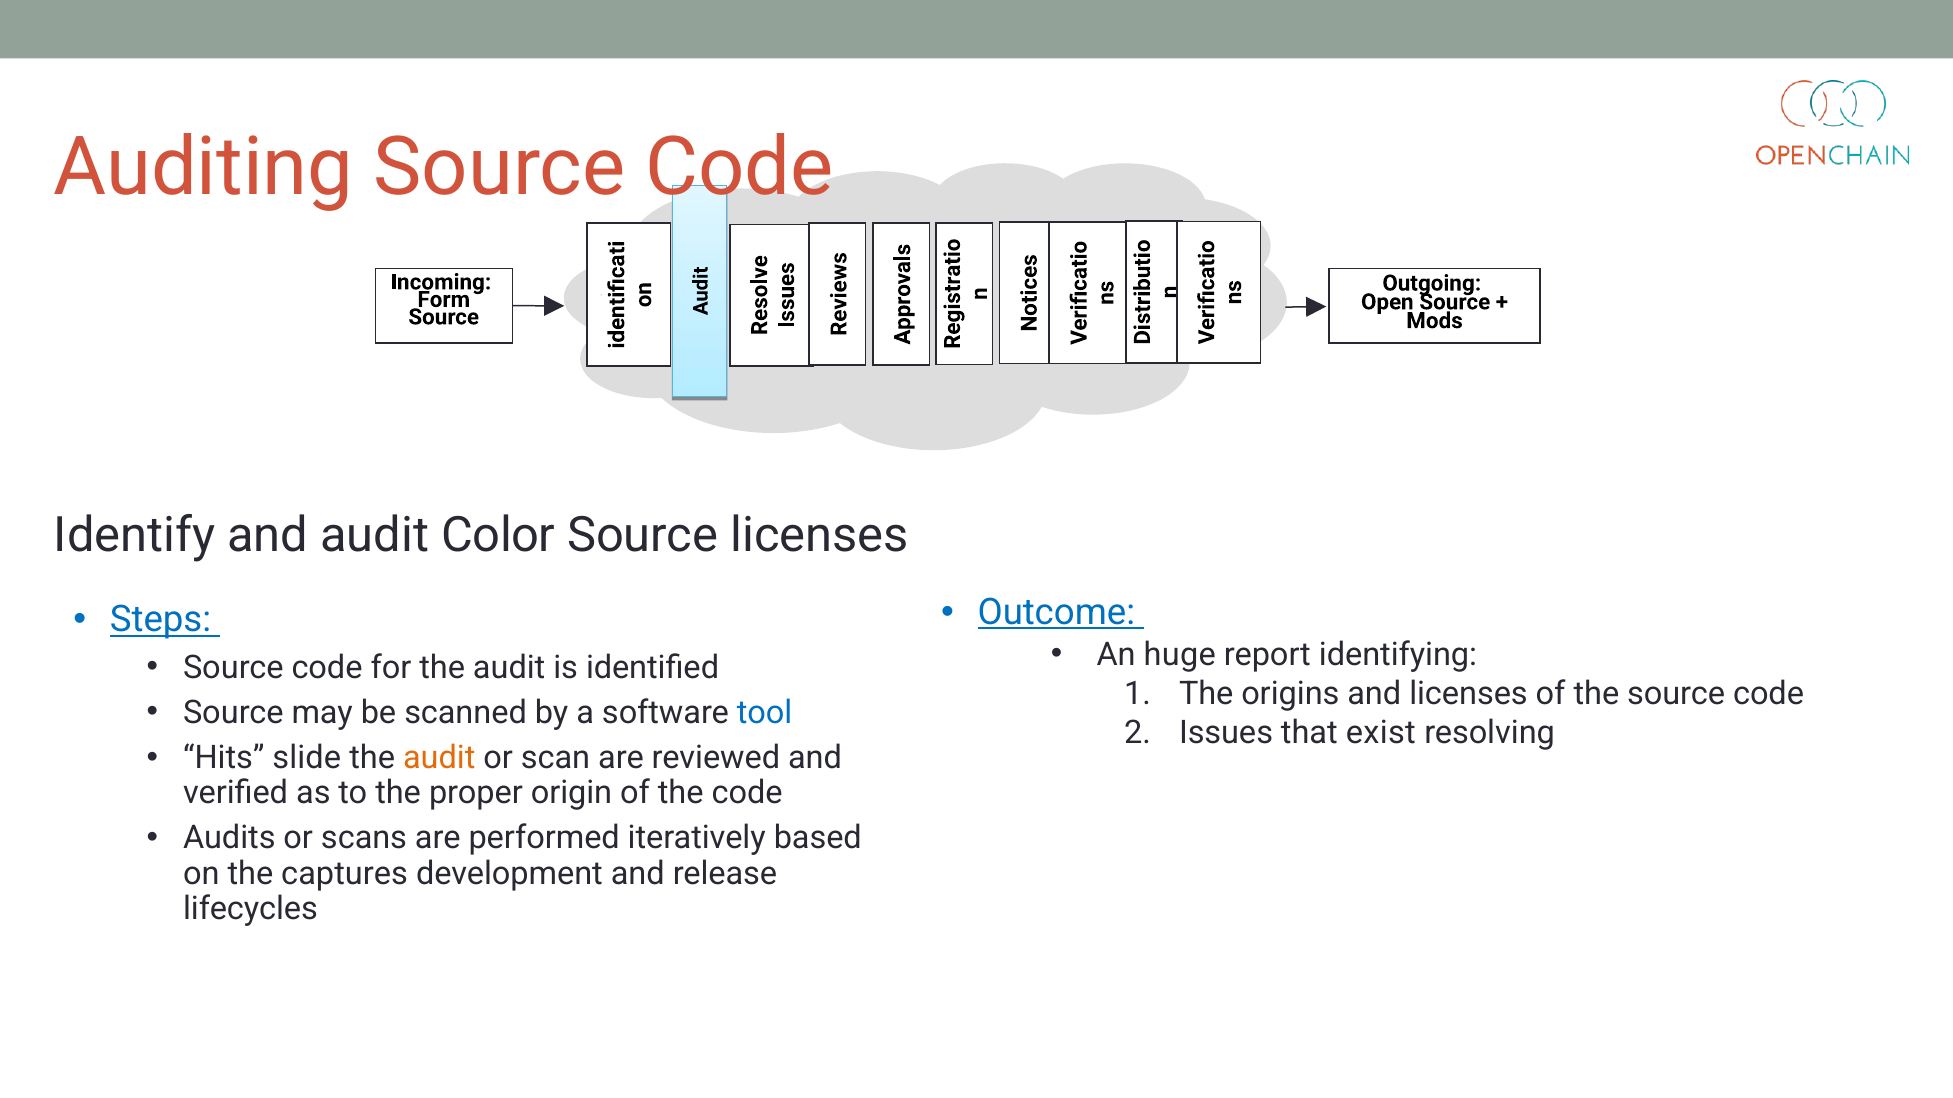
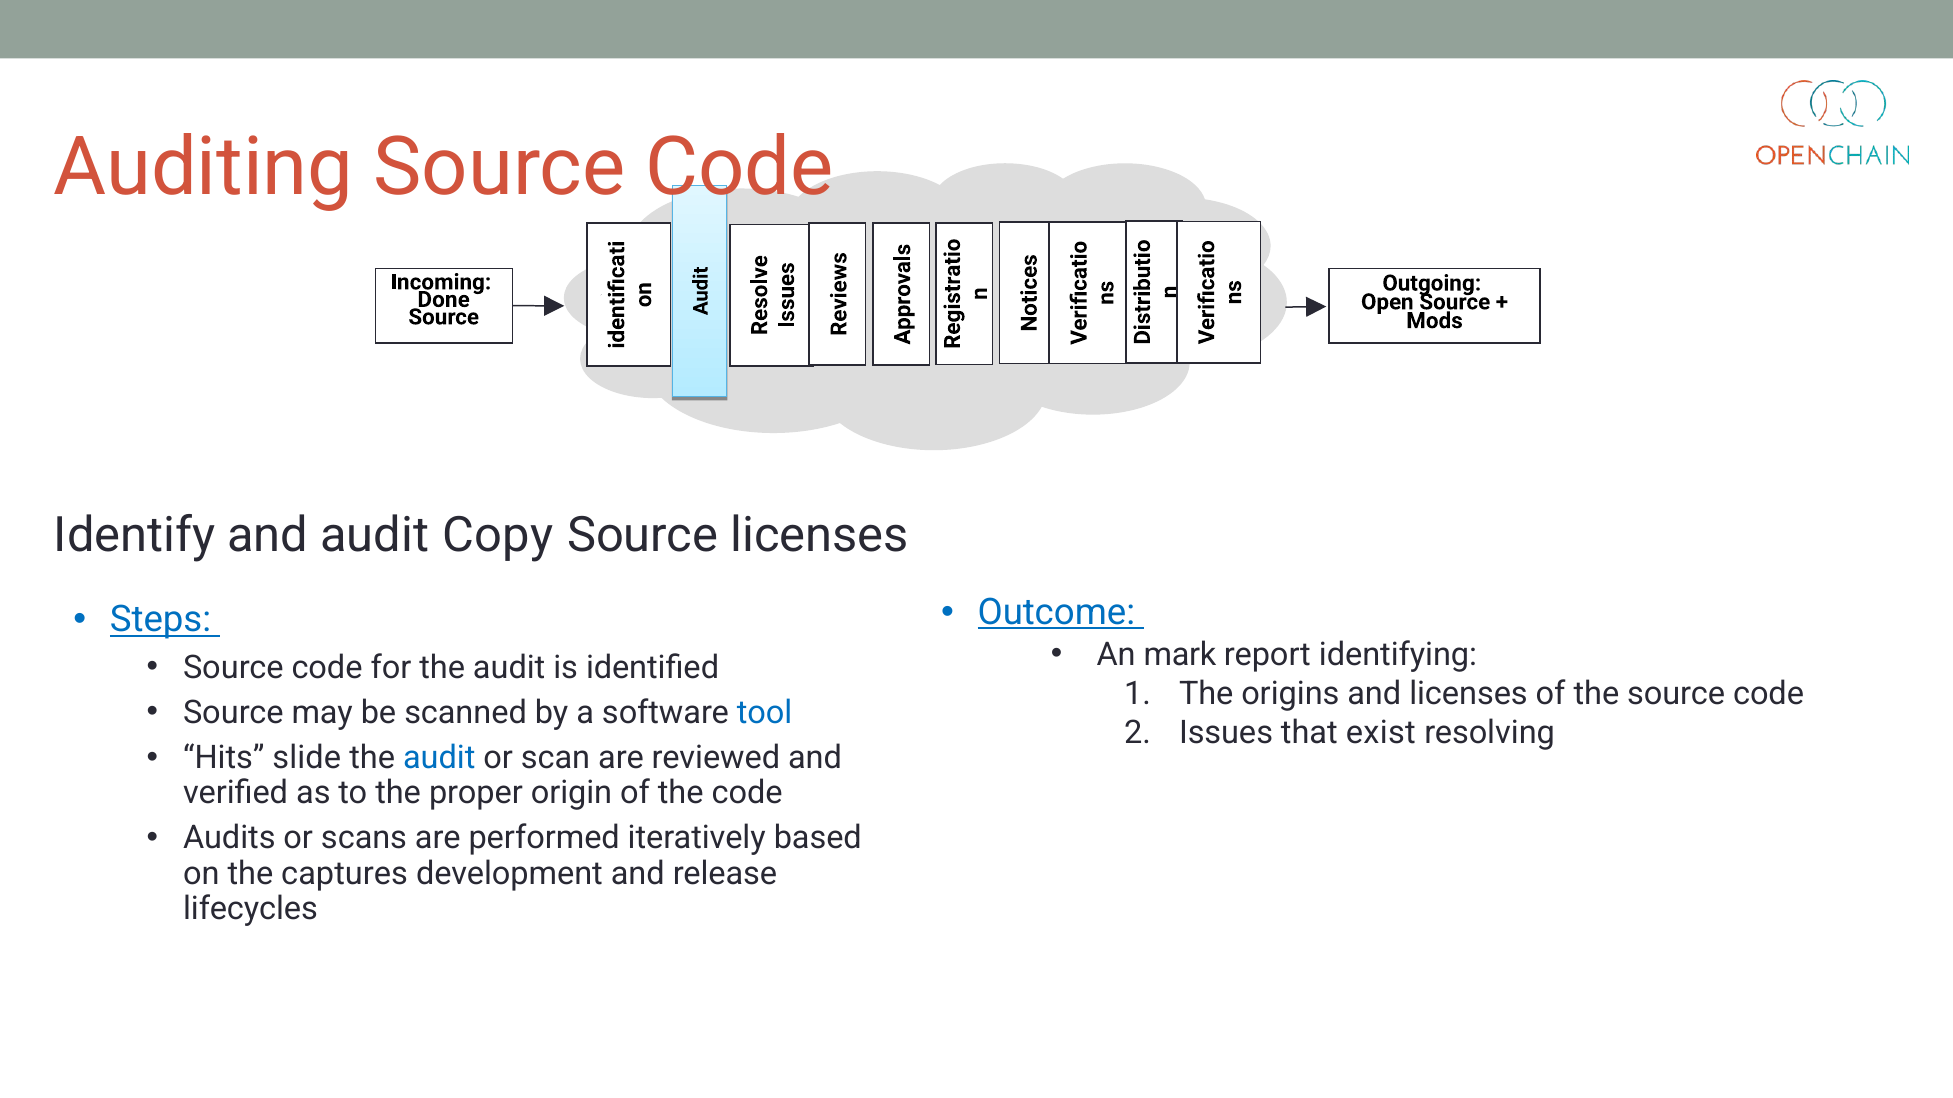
Form: Form -> Done (444, 300)
Color: Color -> Copy (498, 535)
huge: huge -> mark (1180, 655)
audit colour: orange -> blue (439, 758)
